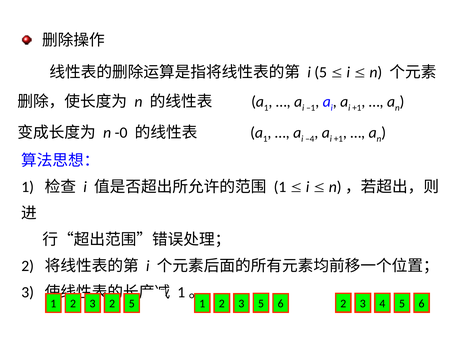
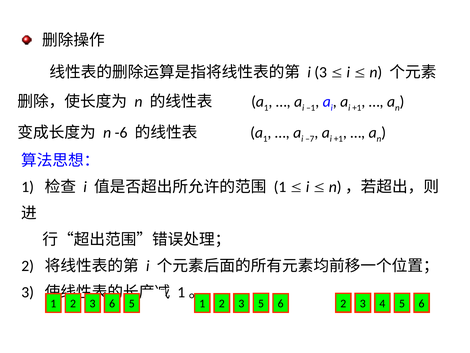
i 5: 5 -> 3 (321, 72)
-0: -0 -> -6 (121, 132)
–4: –4 -> –7 (310, 139)
3 2: 2 -> 6 (112, 303)
